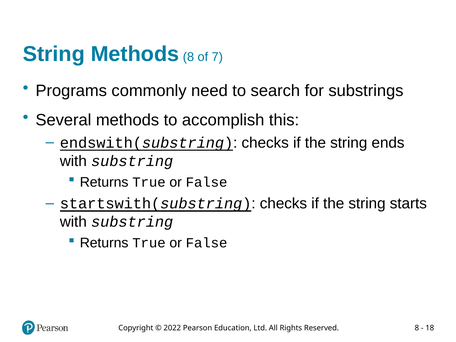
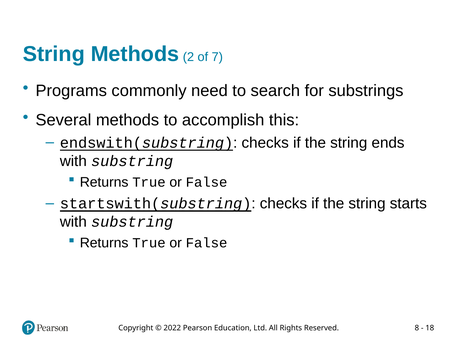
Methods 8: 8 -> 2 (188, 57)
